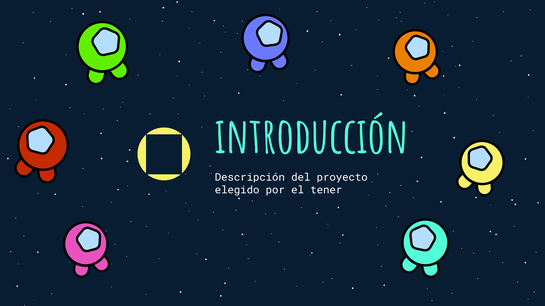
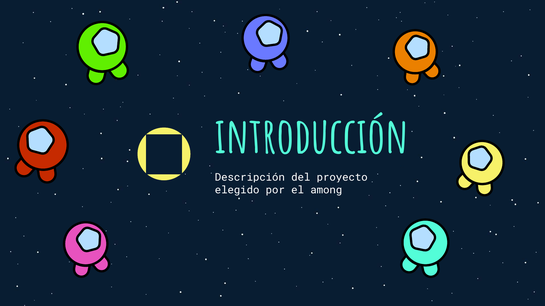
tener: tener -> among (326, 190)
